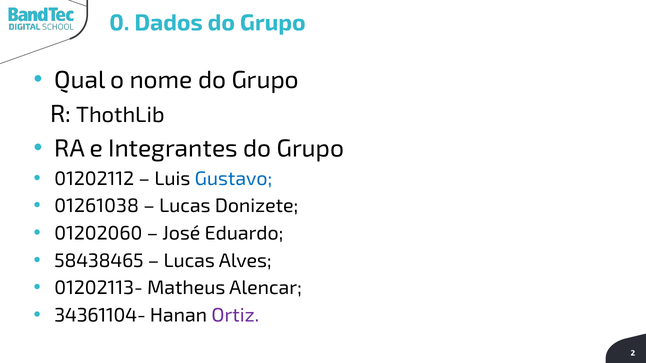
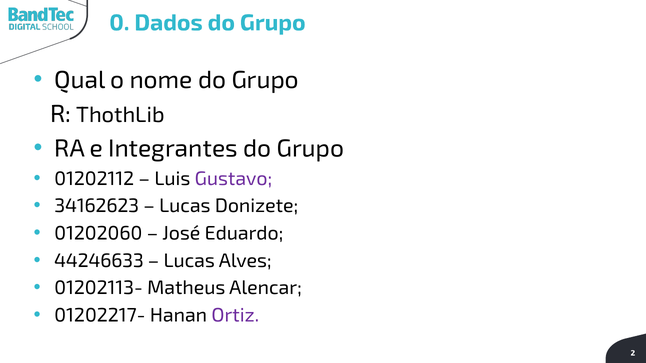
Gustavo colour: blue -> purple (233, 179)
01261038: 01261038 -> 34162623 (97, 206)
58438465: 58438465 -> 44246633 (99, 261)
34361104-: 34361104- -> 01202217- (100, 316)
